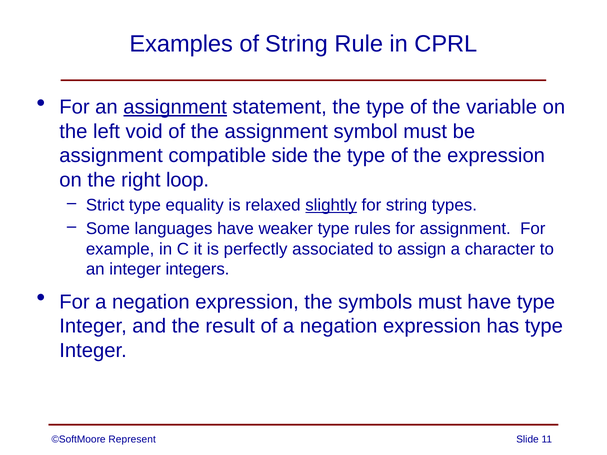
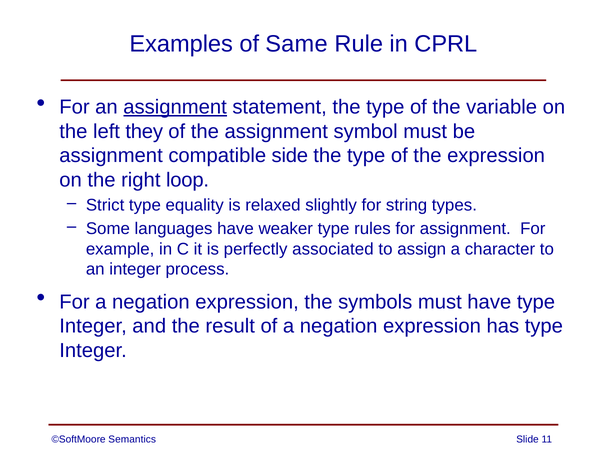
of String: String -> Same (296, 44)
void: void -> they (144, 131)
slightly underline: present -> none (331, 205)
integers: integers -> process (197, 269)
Represent: Represent -> Semantics (132, 440)
